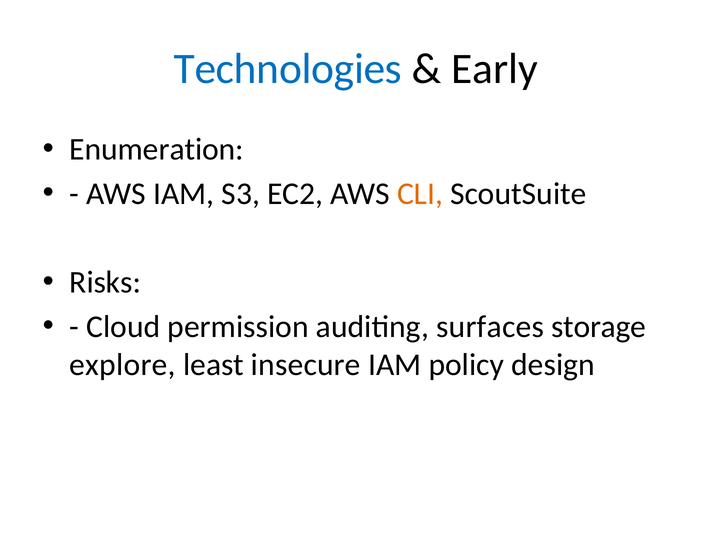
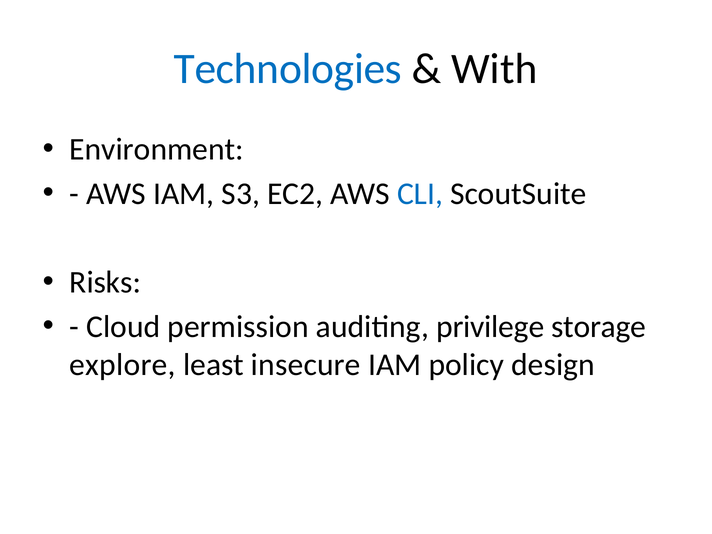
Early: Early -> With (494, 69)
Enumeration: Enumeration -> Environment (157, 149)
CLI colour: orange -> blue (420, 194)
surfaces: surfaces -> privilege (490, 327)
